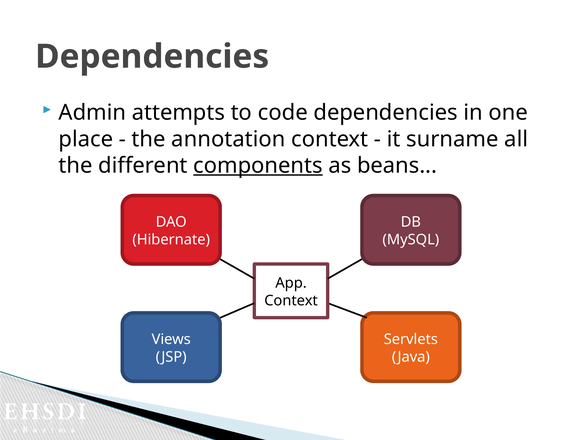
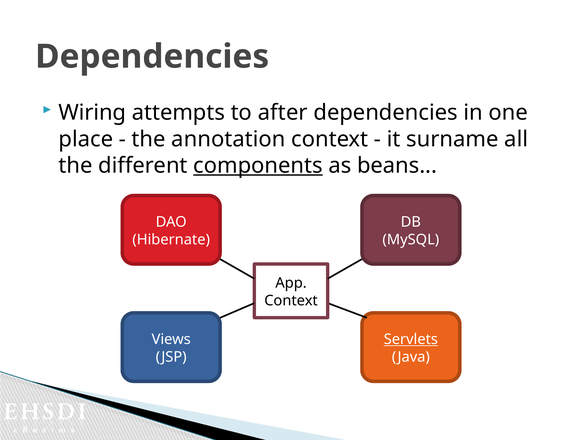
Admin: Admin -> Wiring (92, 113)
code: code -> after (283, 113)
Servlets underline: none -> present (411, 340)
